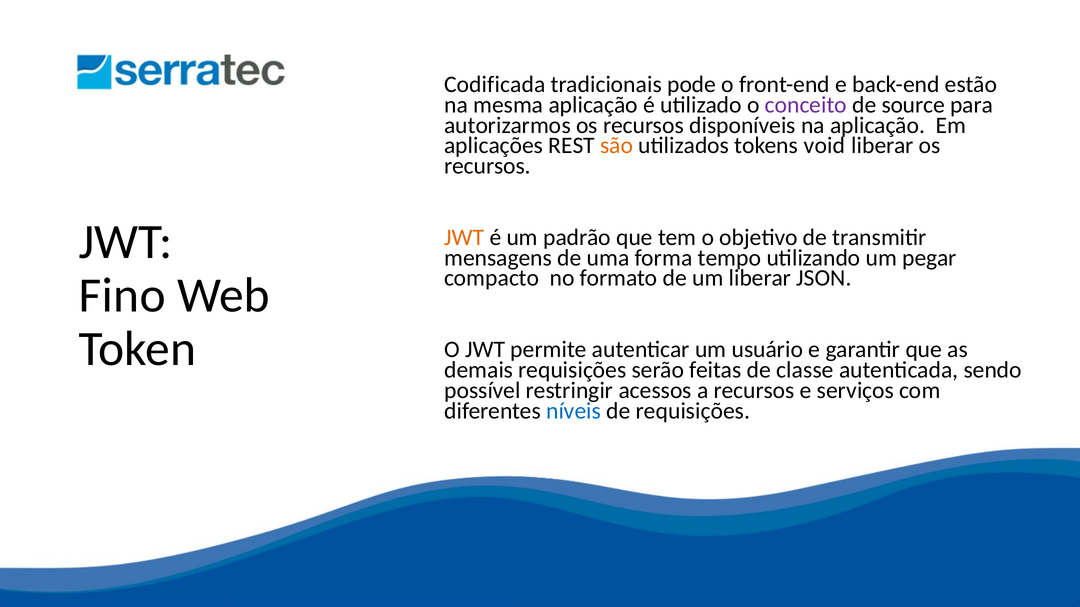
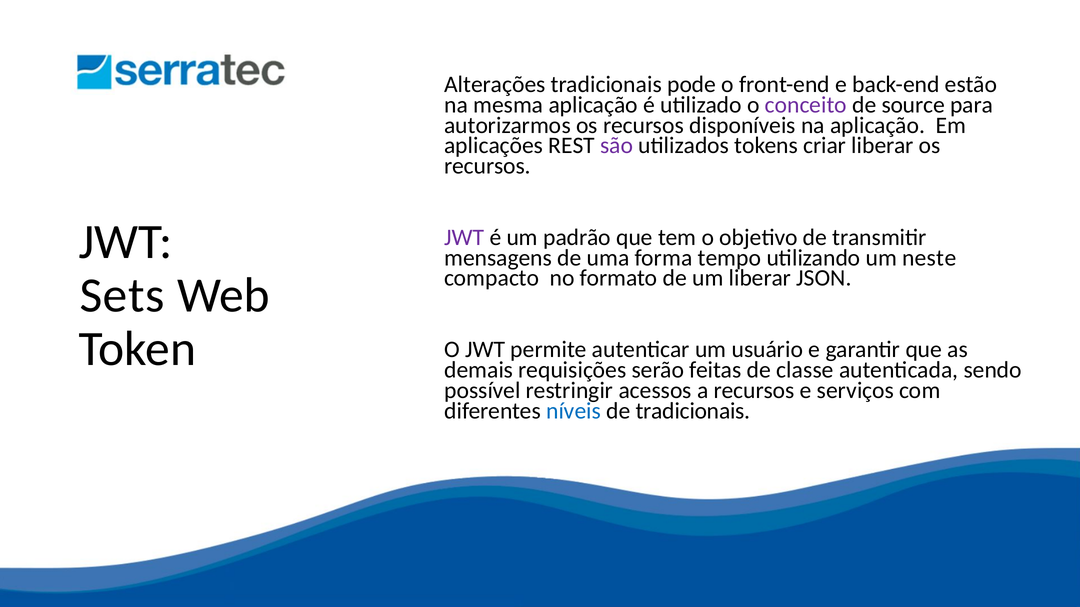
Codificada: Codificada -> Alterações (495, 85)
são colour: orange -> purple (617, 146)
void: void -> criar (825, 146)
JWT colour: orange -> purple (464, 238)
pegar: pegar -> neste (929, 258)
Fino: Fino -> Sets (122, 296)
de requisições: requisições -> tradicionais (693, 411)
